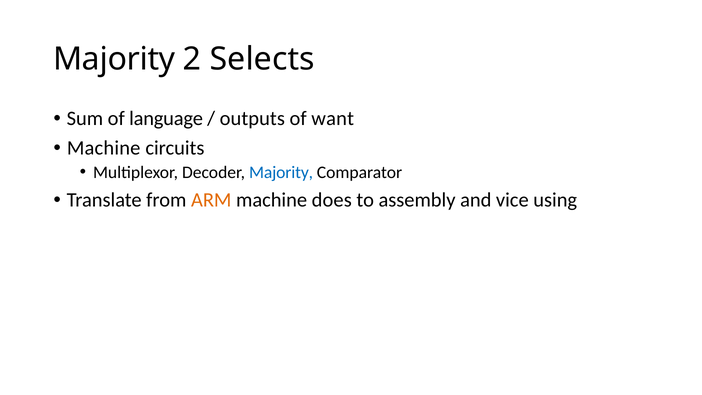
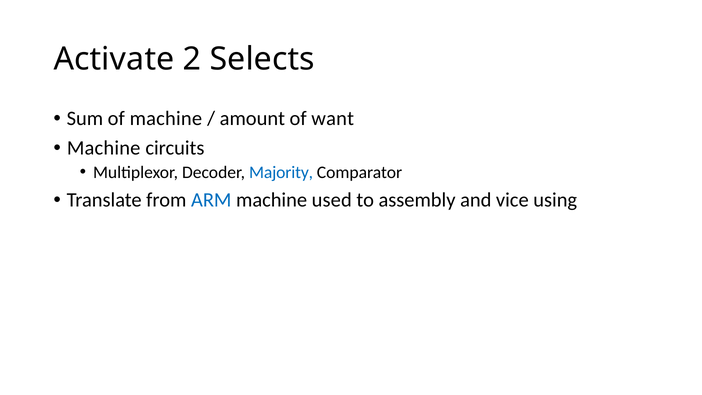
Majority: Majority -> Activate (114, 59)
of language: language -> machine (166, 119)
outputs: outputs -> amount (252, 119)
ARM colour: orange -> blue (211, 200)
does: does -> used (332, 200)
